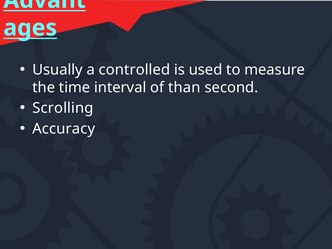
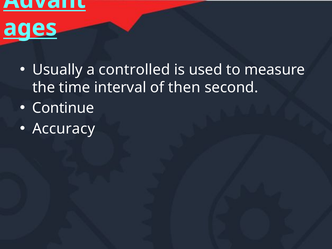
than: than -> then (184, 87)
Scrolling: Scrolling -> Continue (63, 108)
